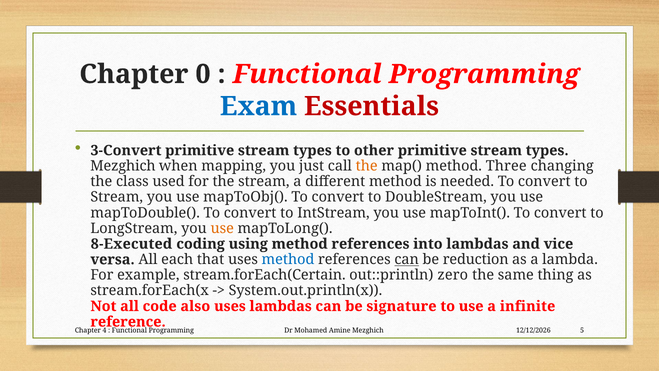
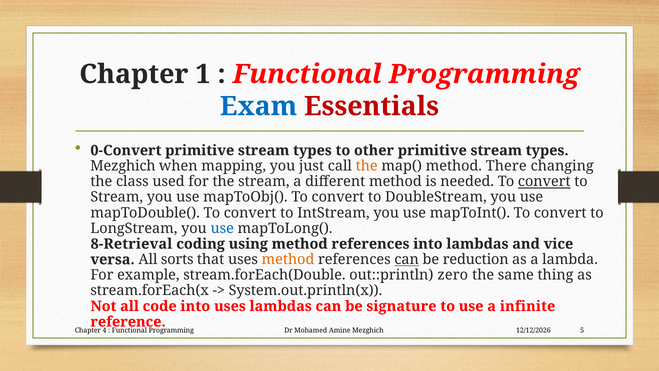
0: 0 -> 1 (203, 74)
3-Convert: 3-Convert -> 0-Convert (126, 150)
Three: Three -> There (506, 166)
convert underline: none -> present (544, 181)
use colour: orange -> blue (222, 228)
8-Executed: 8-Executed -> 8-Retrieval (131, 244)
each: each -> sorts (177, 259)
method colour: blue -> orange (288, 259)
stream.forEach(Certain: stream.forEach(Certain -> stream.forEach(Double (264, 275)
code also: also -> into (195, 306)
